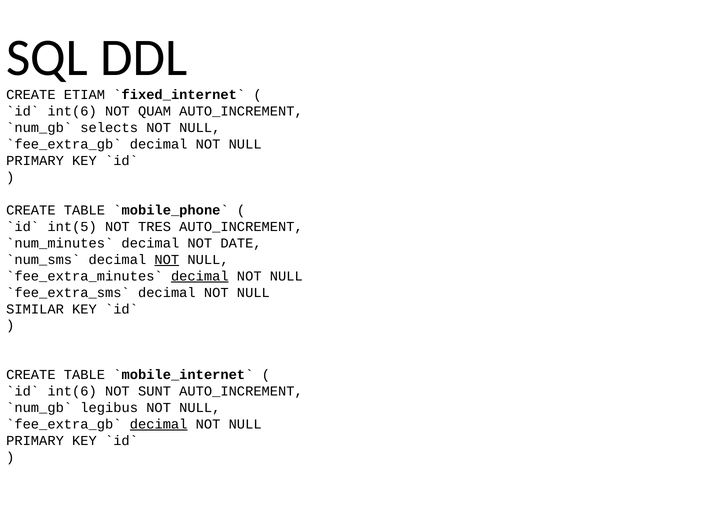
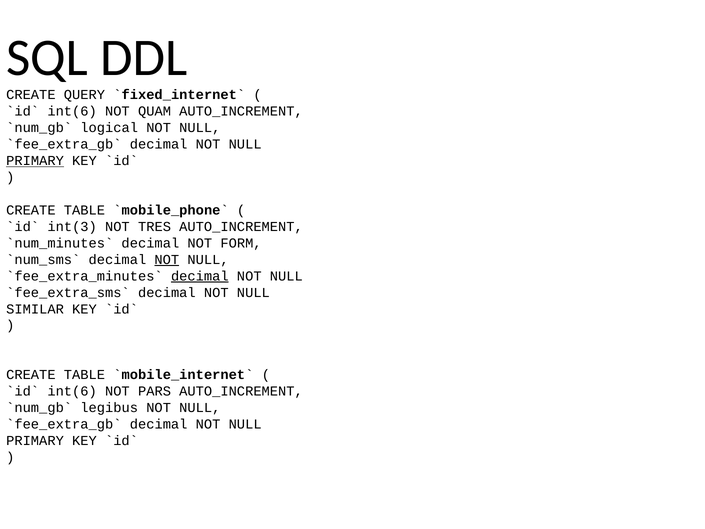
ETIAM: ETIAM -> QUERY (84, 95)
selects: selects -> logical (109, 128)
PRIMARY underline: none -> present (35, 161)
int(5: int(5 -> int(3 (72, 227)
DATE: DATE -> FORM (241, 243)
SUNT: SUNT -> PARS (155, 391)
decimal underline: present -> none (159, 424)
